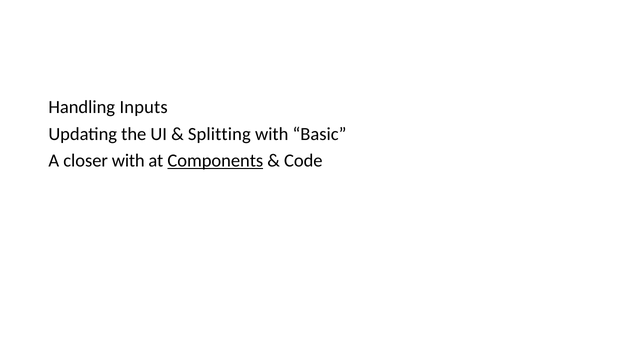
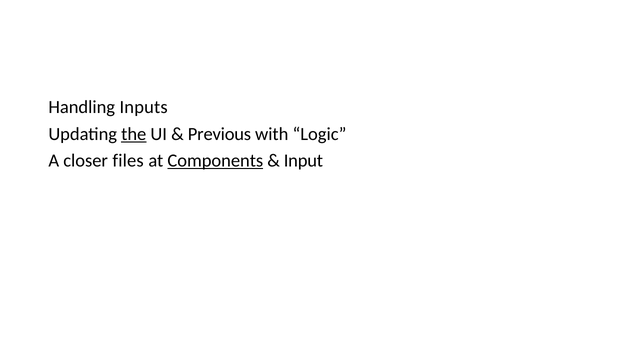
the underline: none -> present (134, 134)
Splitting: Splitting -> Previous (219, 134)
Basic: Basic -> Logic (319, 134)
closer with: with -> files (128, 161)
Code: Code -> Input (303, 161)
